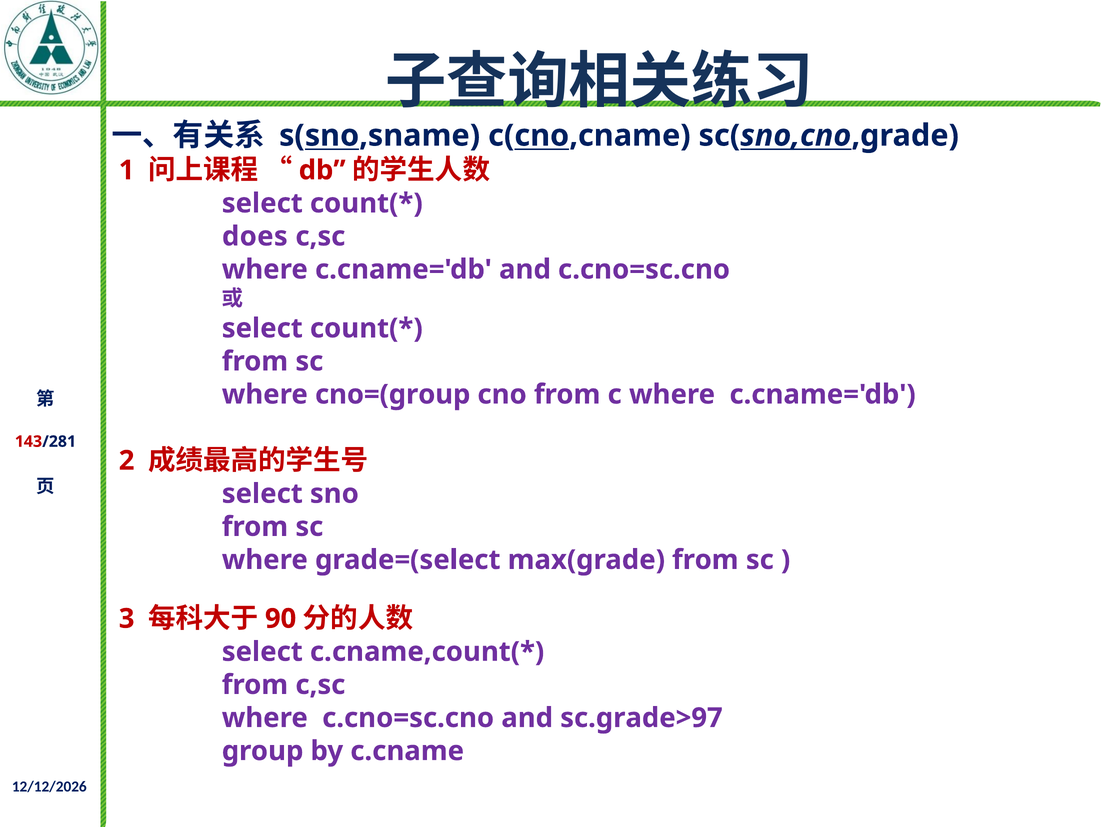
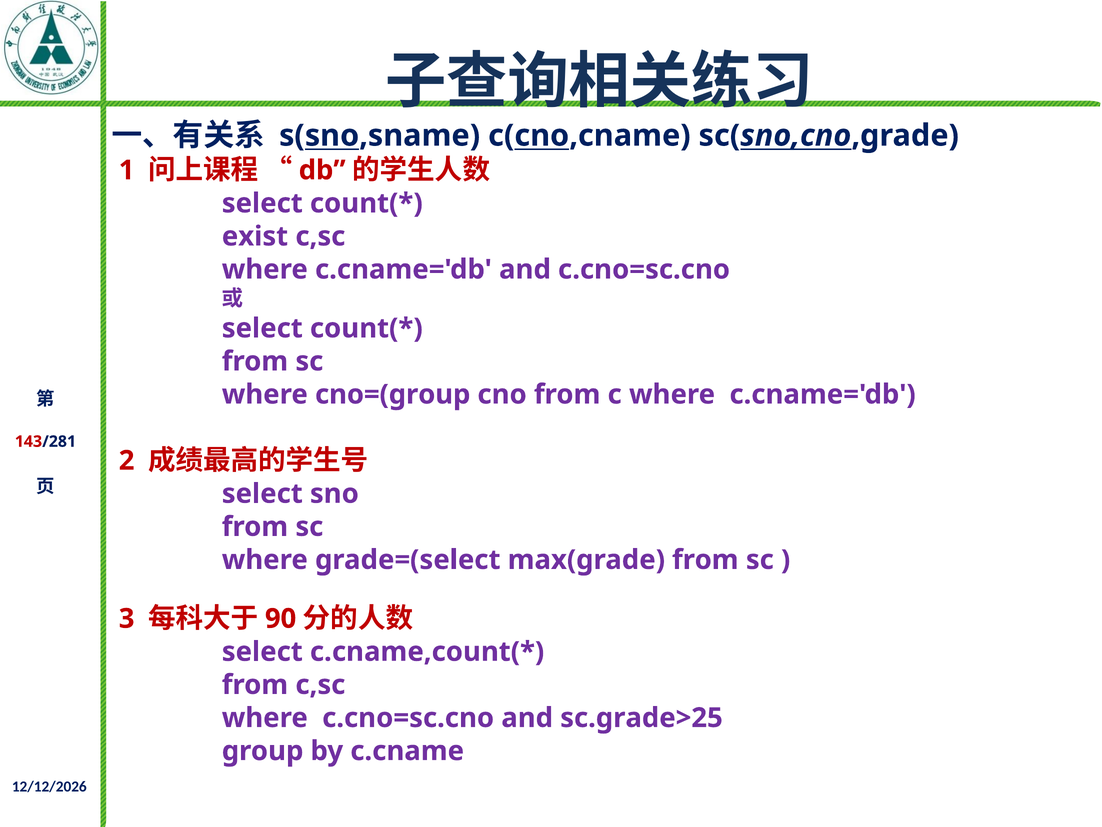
does: does -> exist (255, 236)
sc.grade>97: sc.grade>97 -> sc.grade>25 (641, 717)
